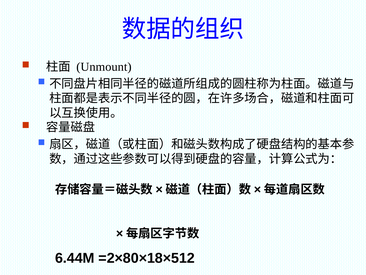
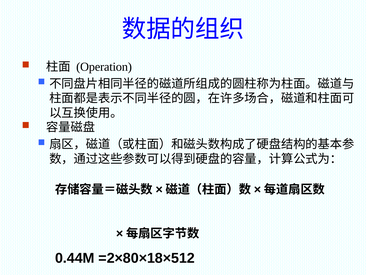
Unmount: Unmount -> Operation (104, 67)
6.44M: 6.44M -> 0.44M (75, 258)
